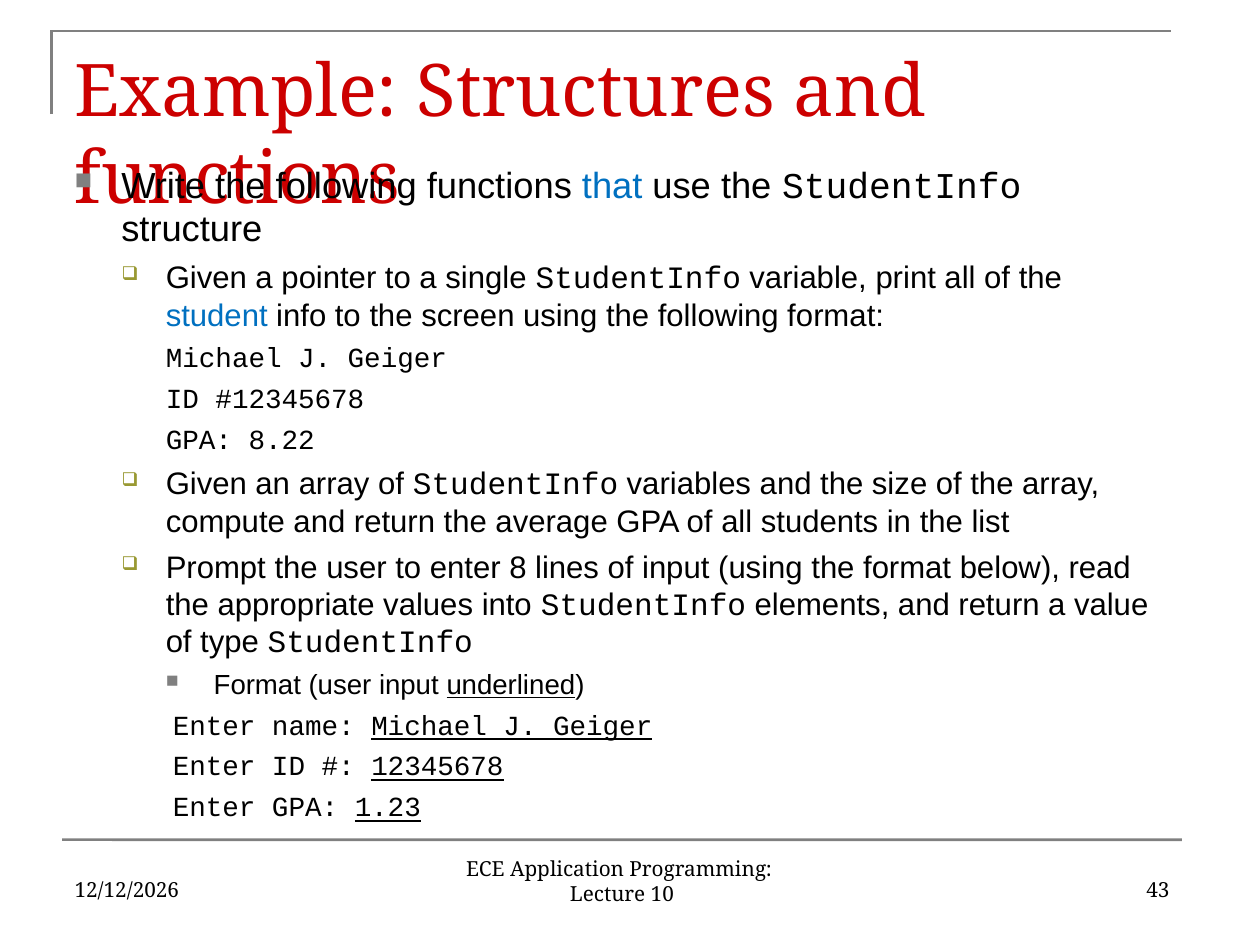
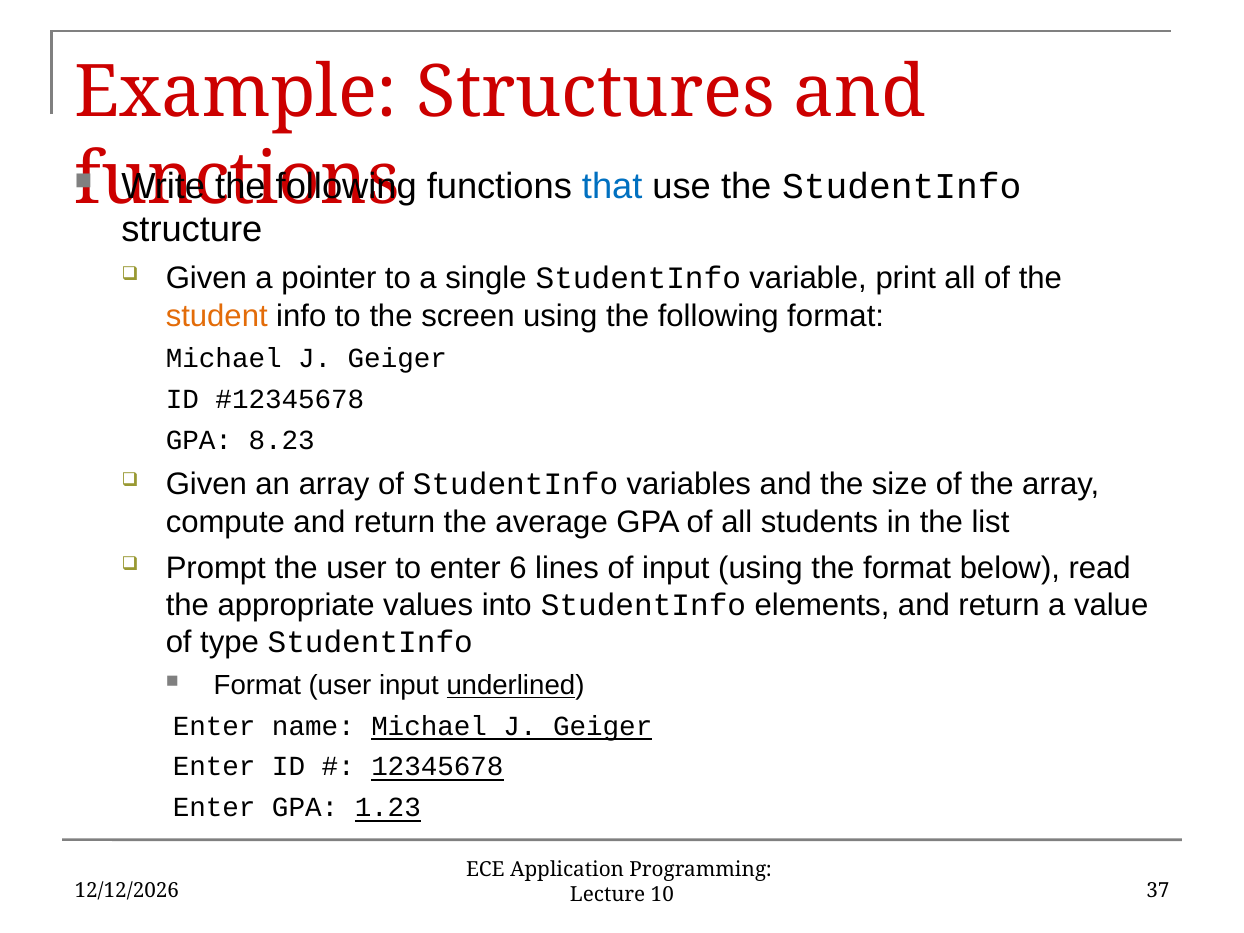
student colour: blue -> orange (217, 316)
8.22: 8.22 -> 8.23 (282, 440)
8: 8 -> 6 (518, 568)
43: 43 -> 37 (1158, 891)
